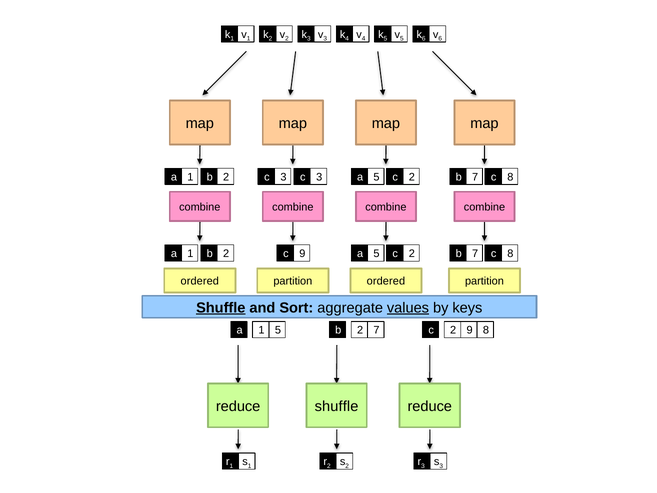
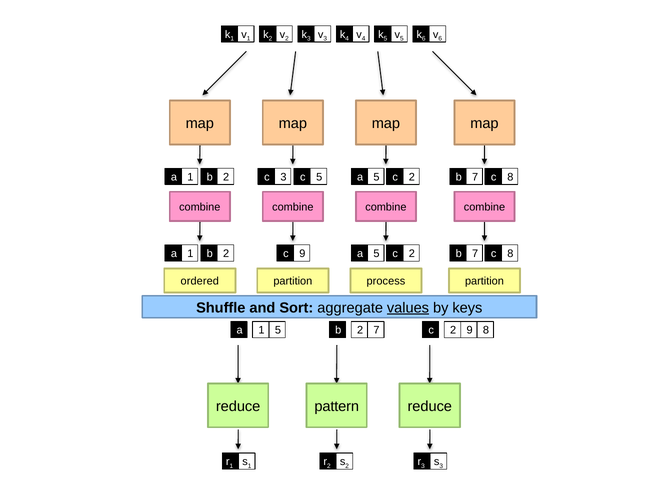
3 3: 3 -> 5 (319, 177)
partition ordered: ordered -> process (386, 281)
Shuffle underline: present -> none (221, 308)
reduce shuffle: shuffle -> pattern (337, 406)
